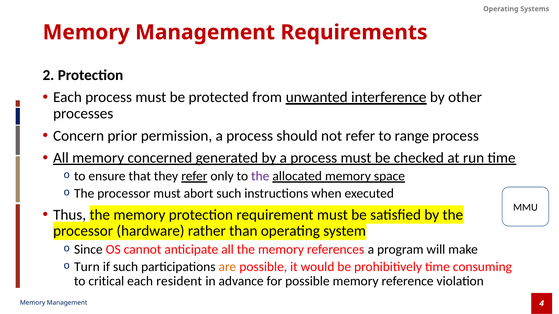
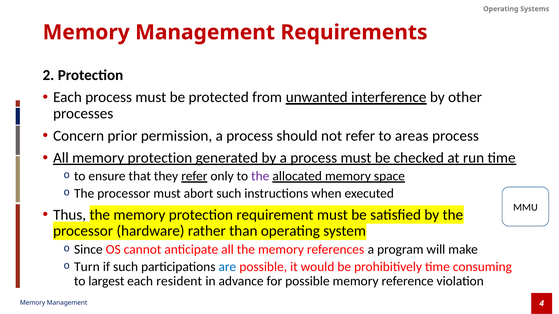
range: range -> areas (412, 136)
All memory concerned: concerned -> protection (160, 158)
are colour: orange -> blue (227, 267)
critical: critical -> largest (106, 281)
